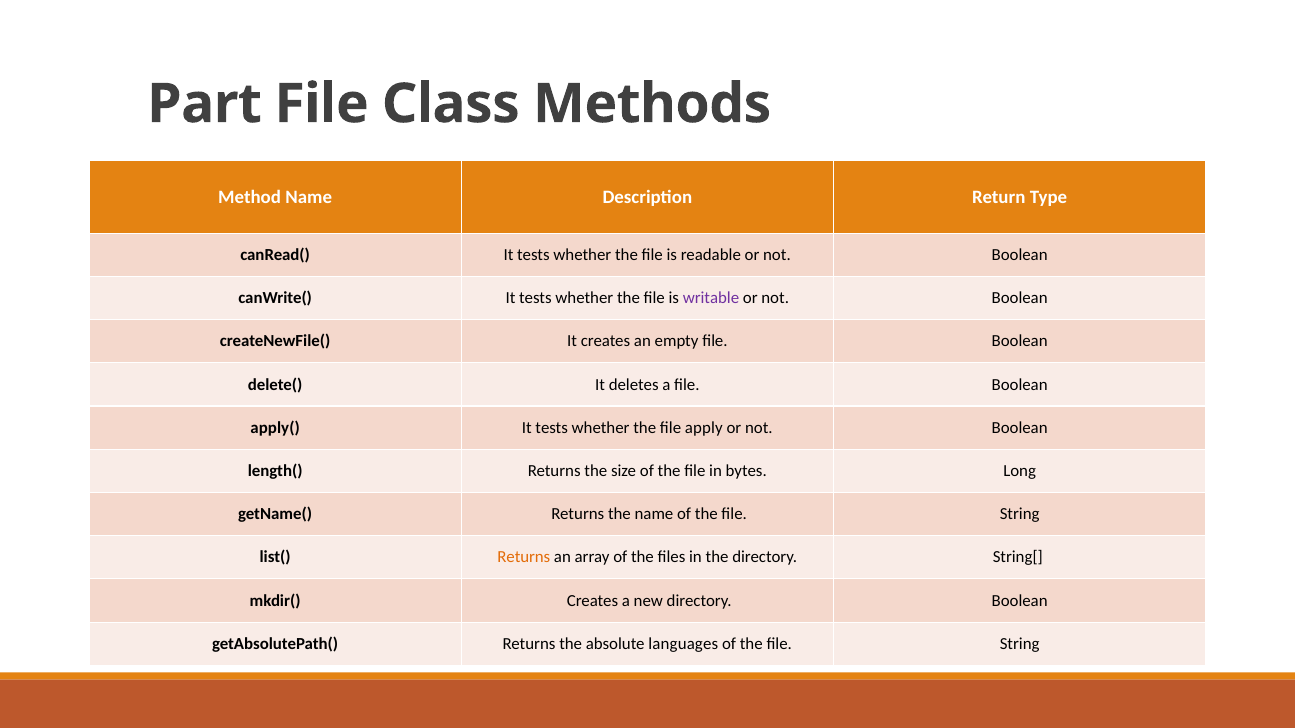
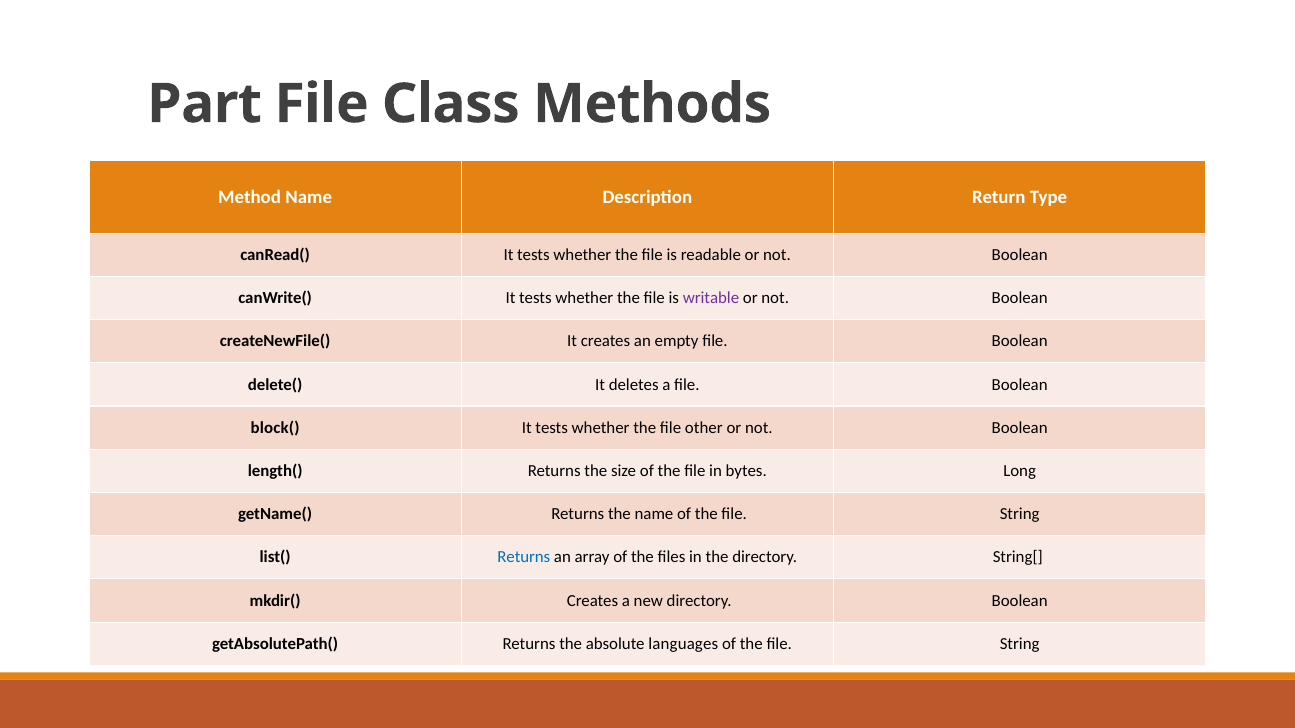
apply(: apply( -> block( (275, 428)
apply: apply -> other (704, 428)
Returns colour: orange -> blue (524, 558)
